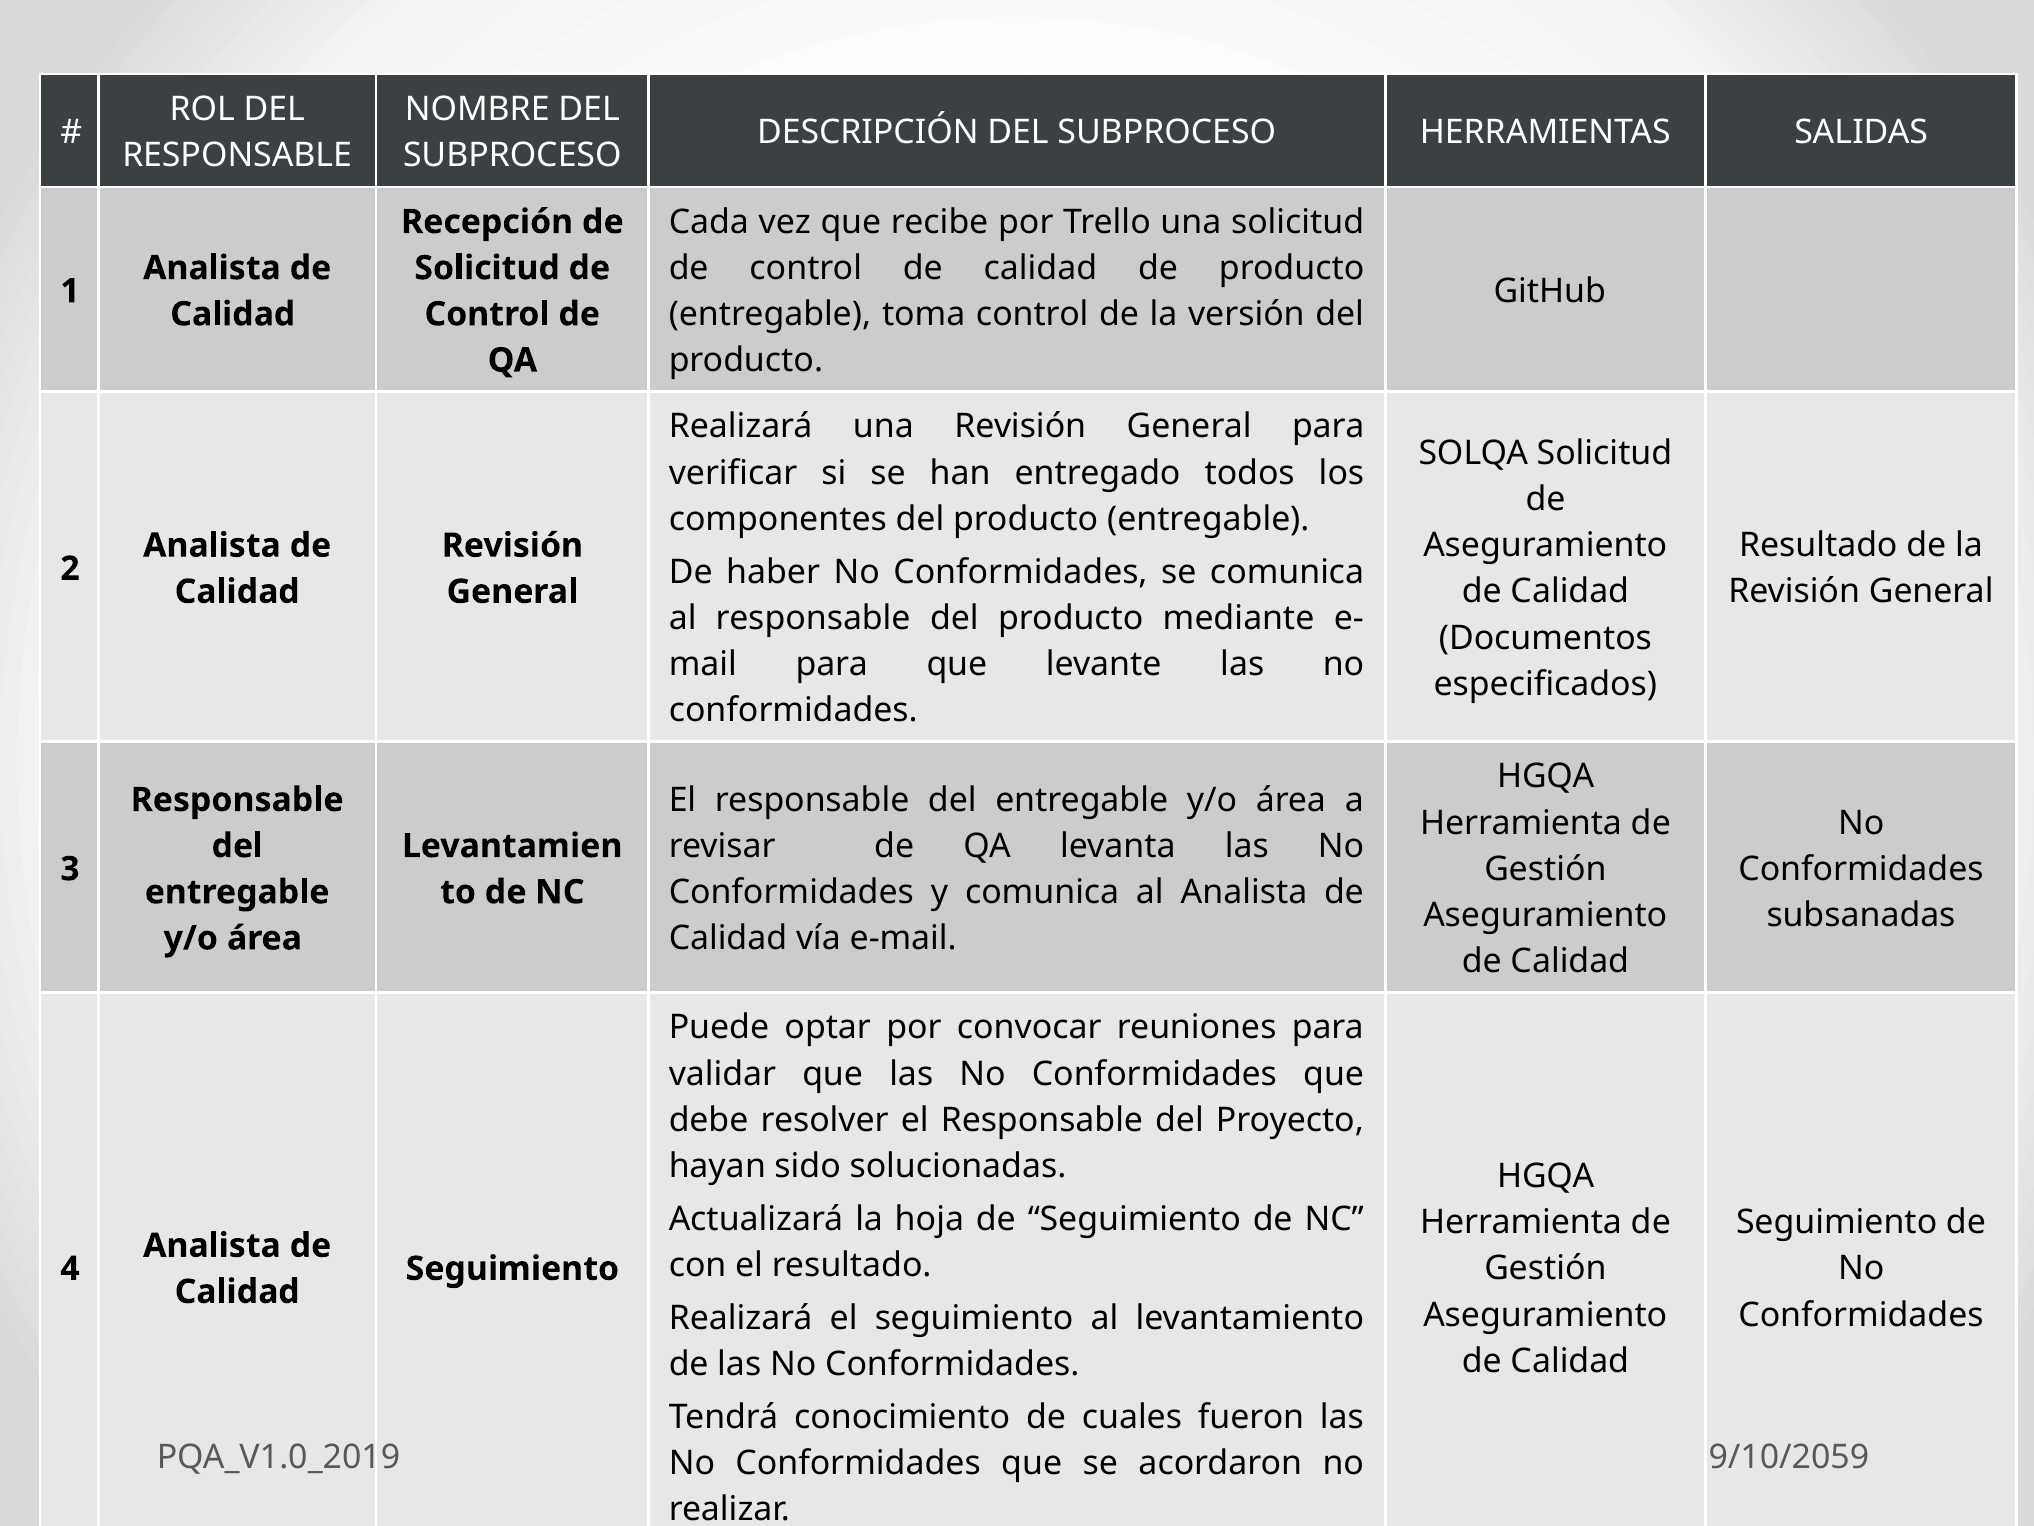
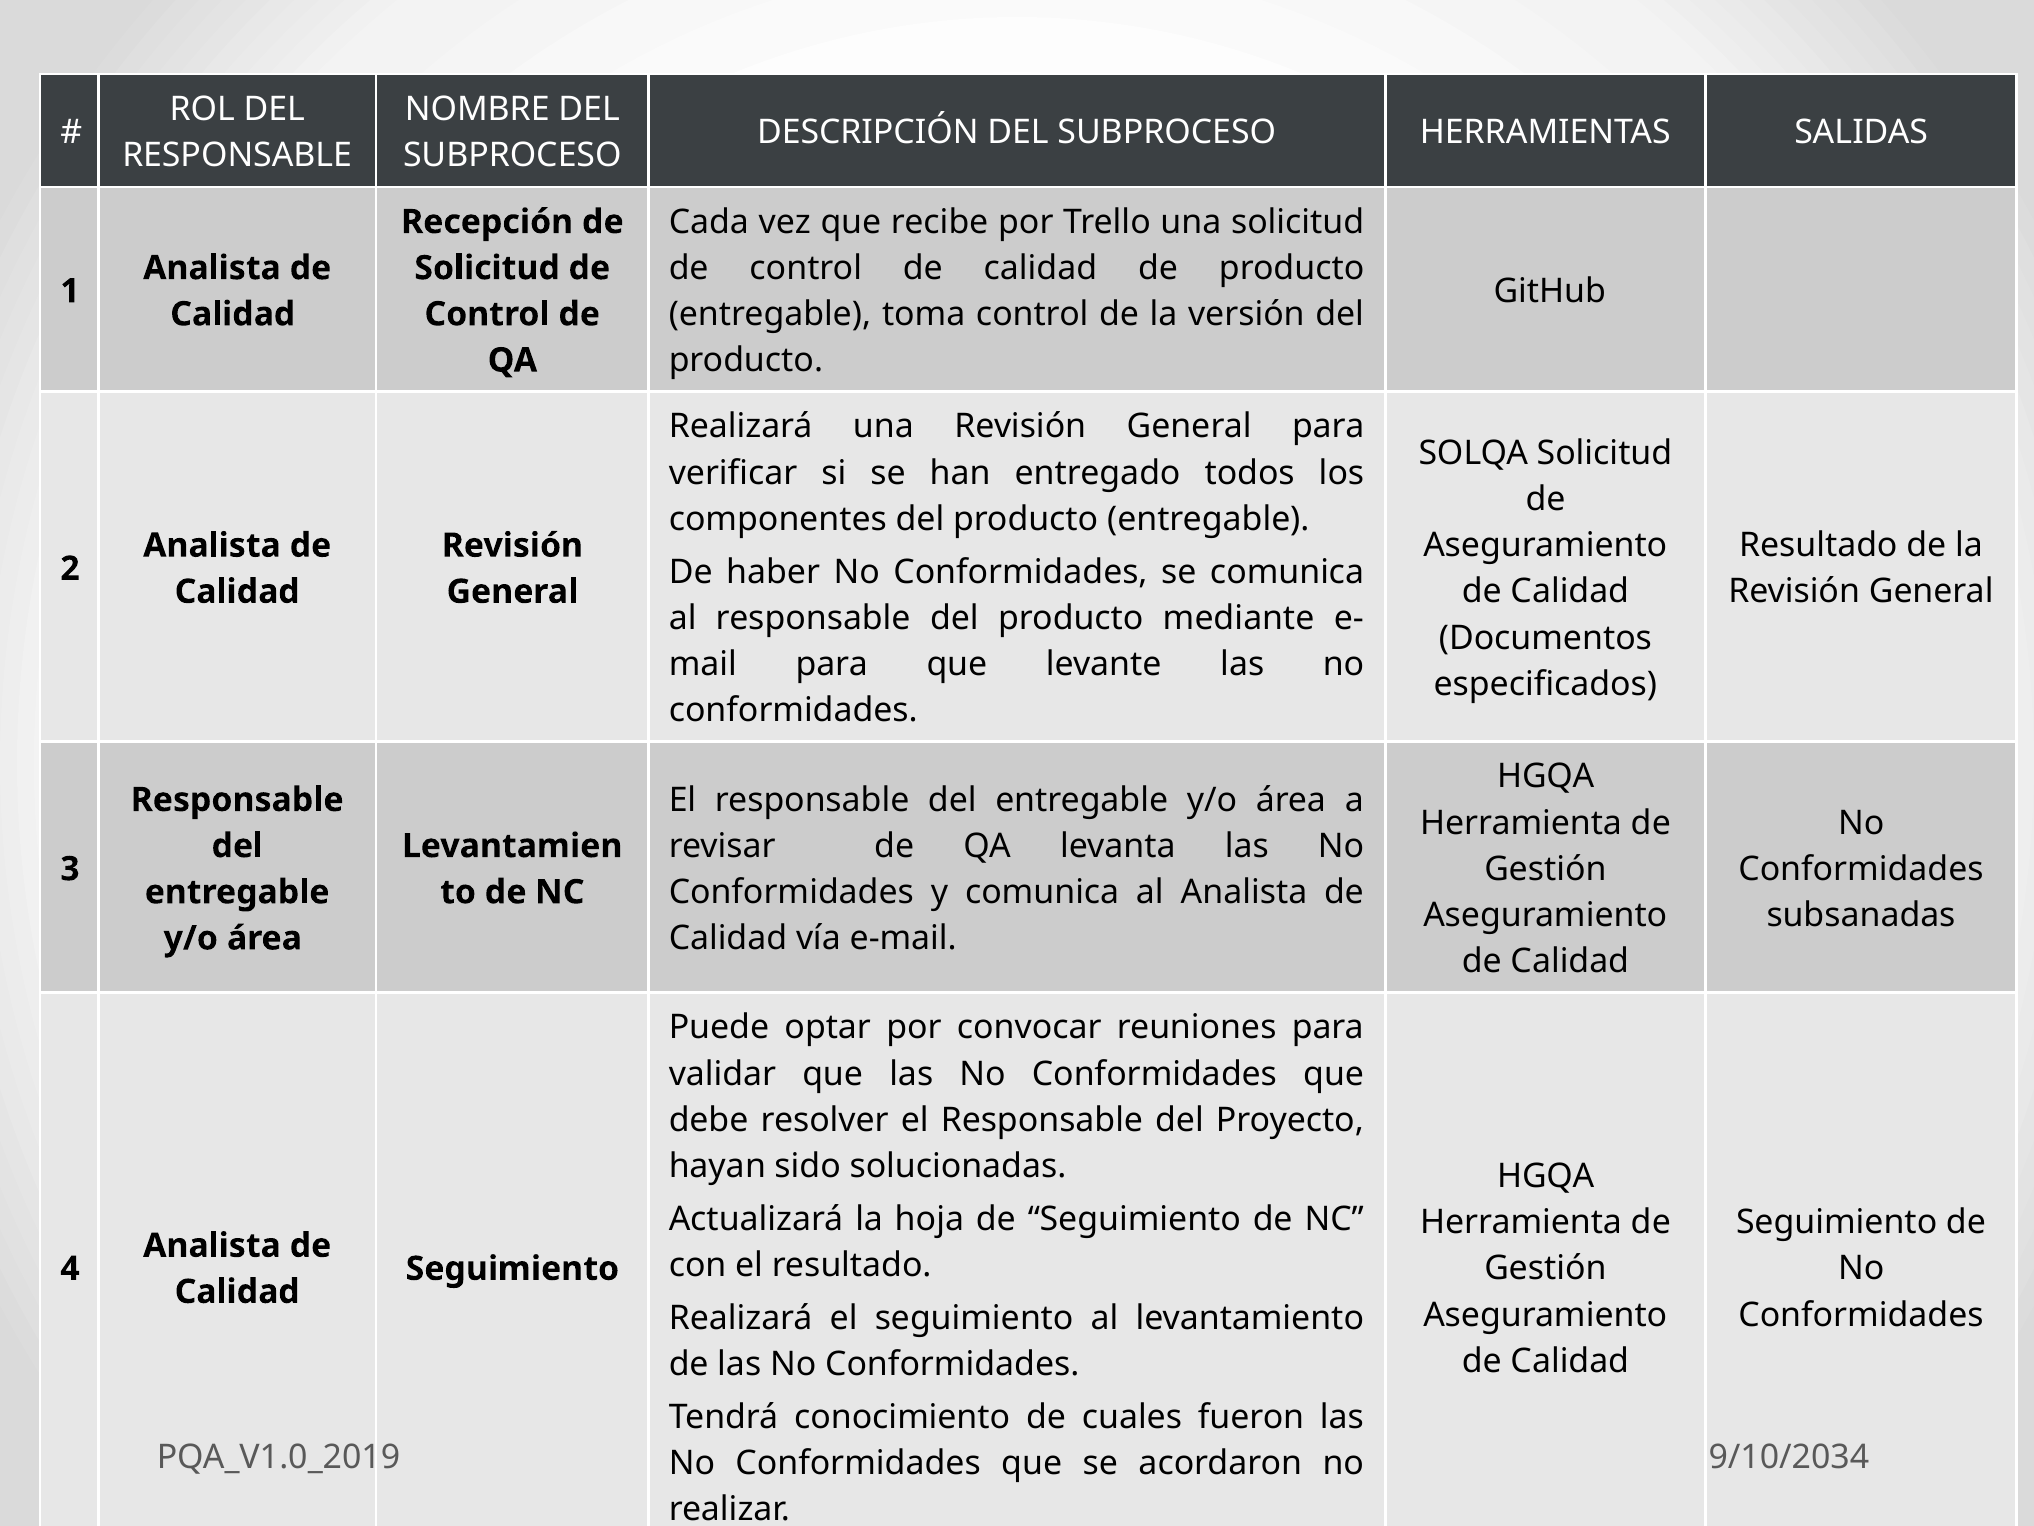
9/10/2059: 9/10/2059 -> 9/10/2034 (1789, 1457)
